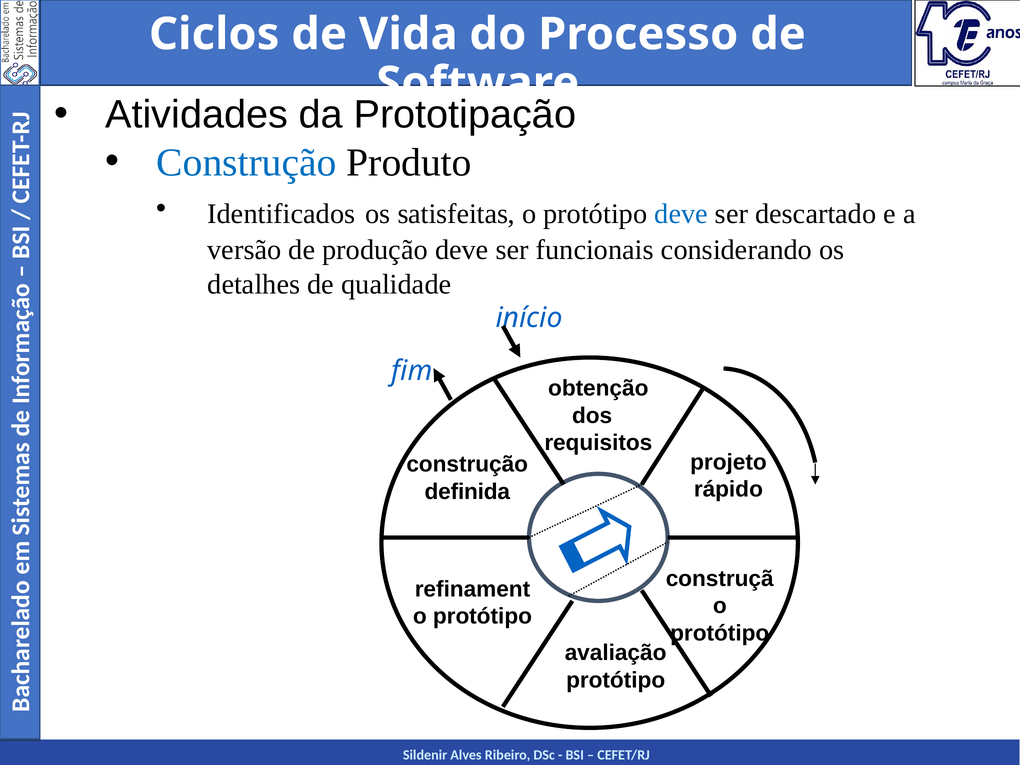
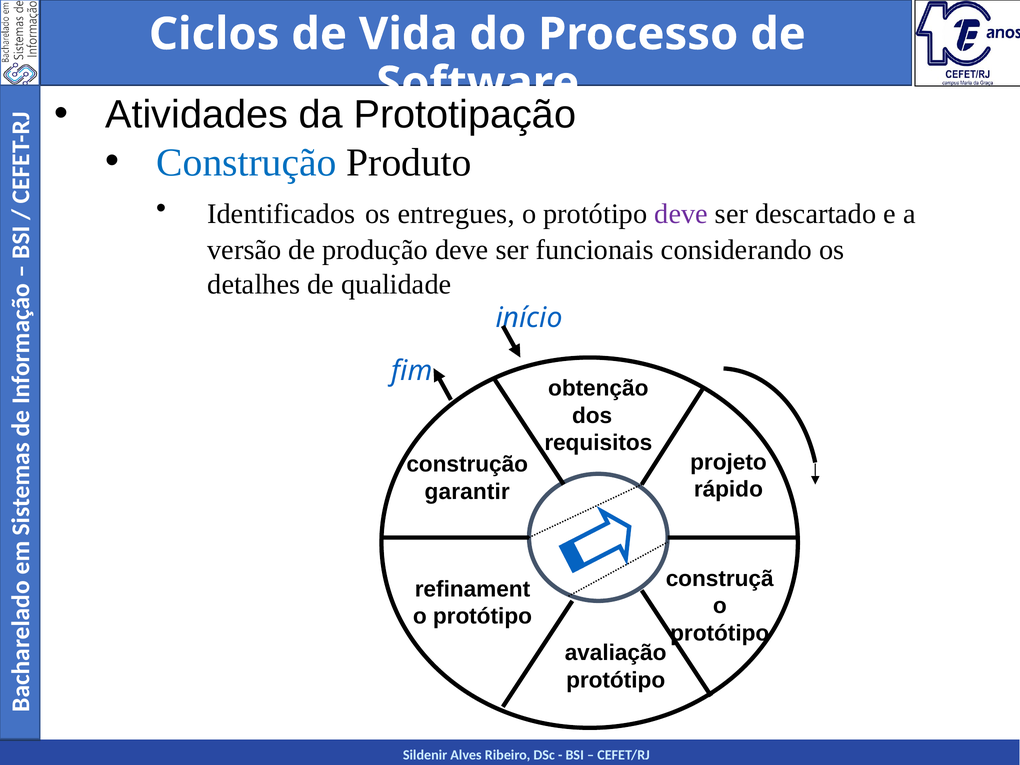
satisfeitas: satisfeitas -> entregues (456, 214)
deve colour: blue -> purple (681, 214)
definida: definida -> garantir (467, 492)
